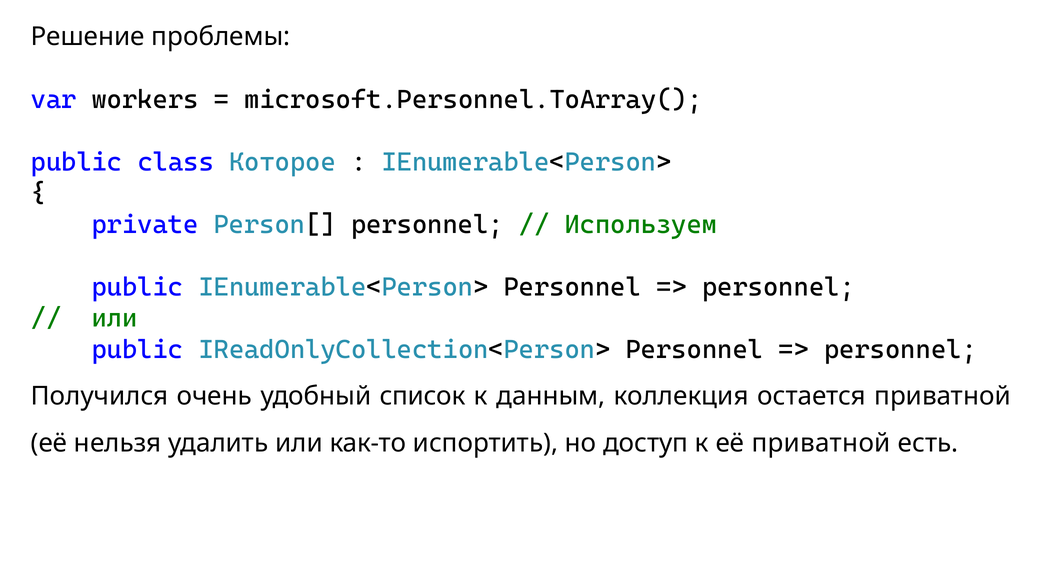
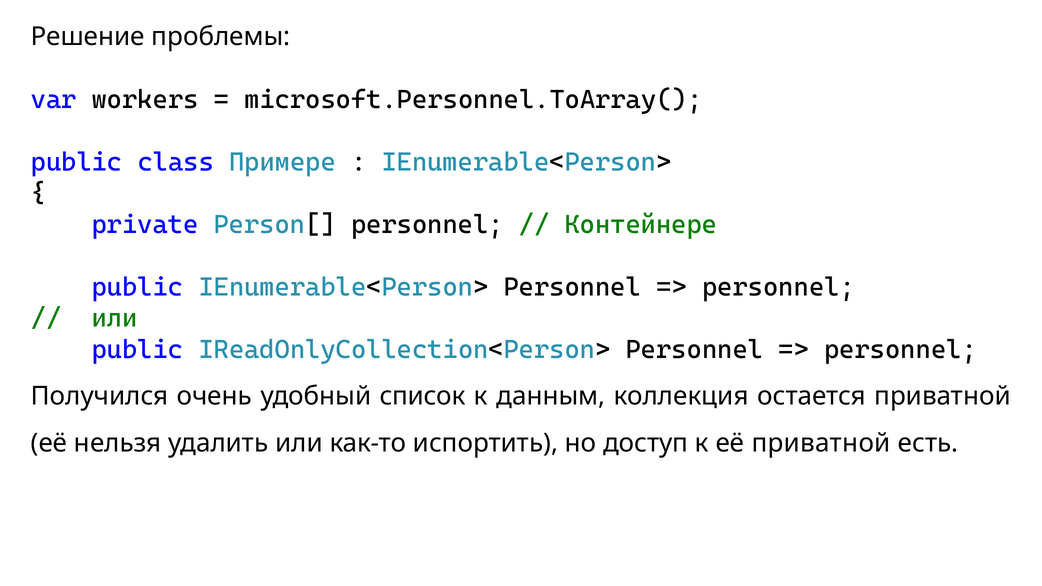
Которое: Которое -> Примере (282, 162)
Используем: Используем -> Контейнере (641, 224)
